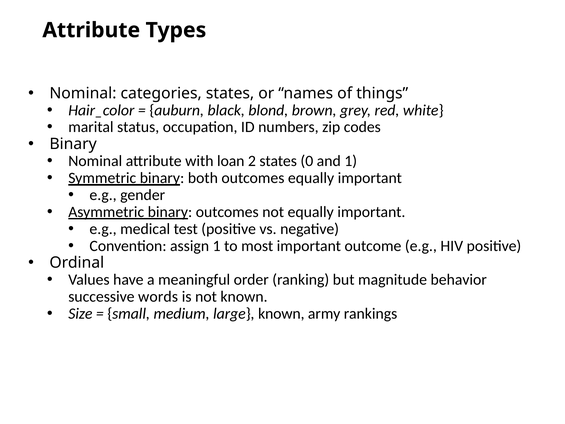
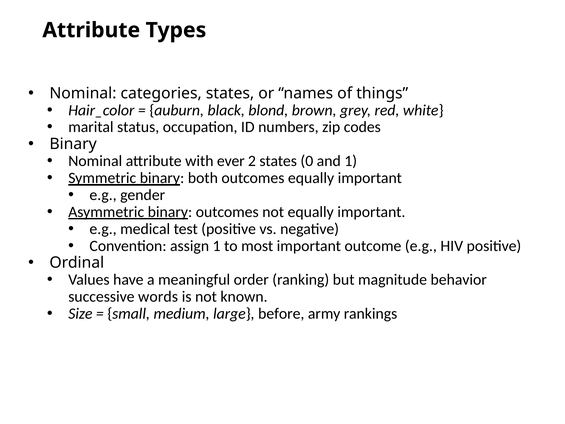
loan: loan -> ever (231, 161)
large known: known -> before (281, 313)
